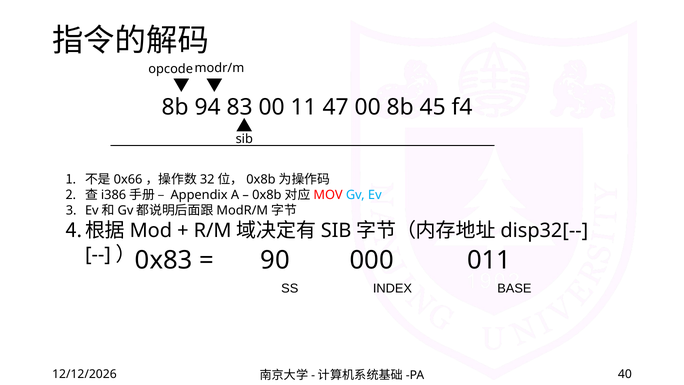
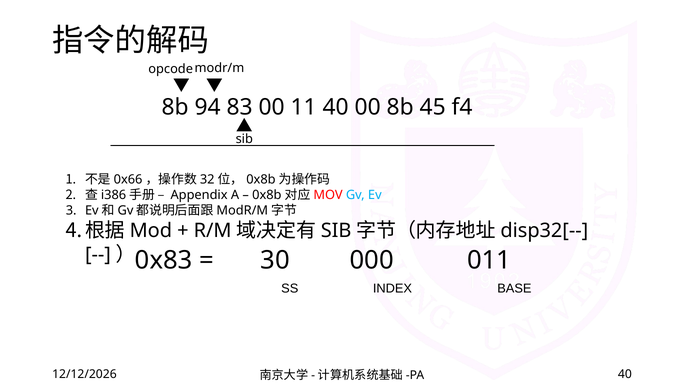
11 47: 47 -> 40 (336, 107)
90: 90 -> 30 (275, 260)
